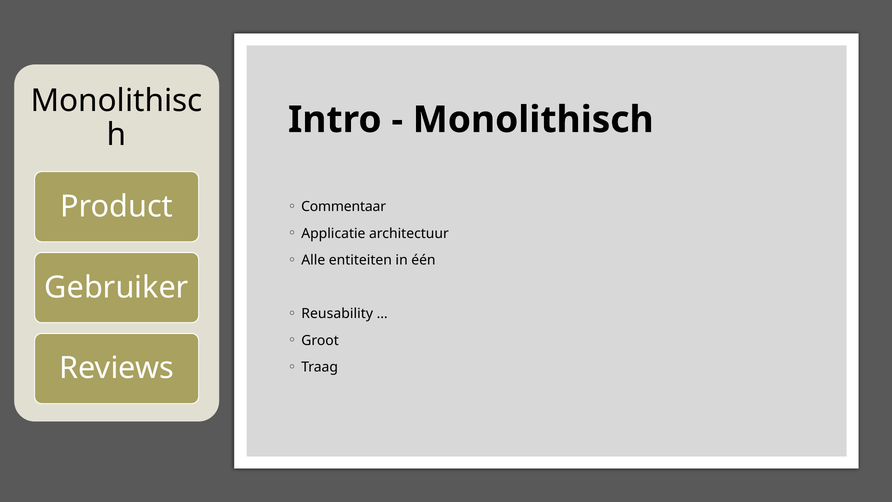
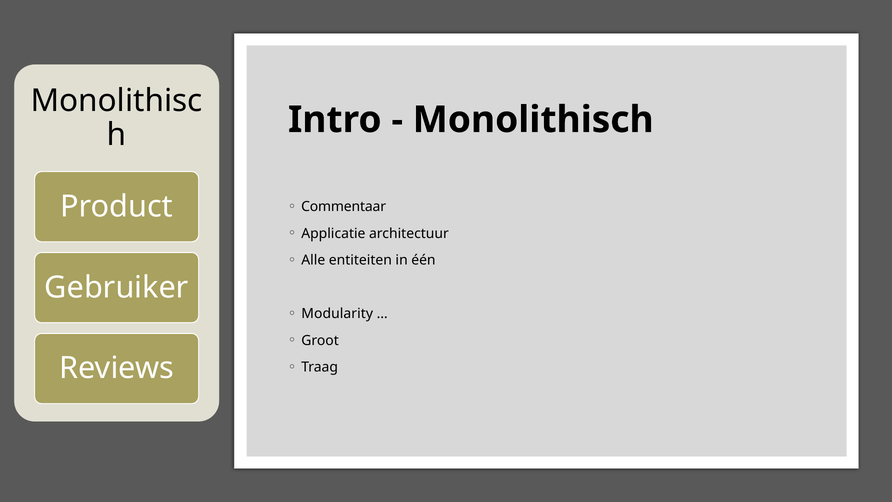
Reusability: Reusability -> Modularity (337, 314)
